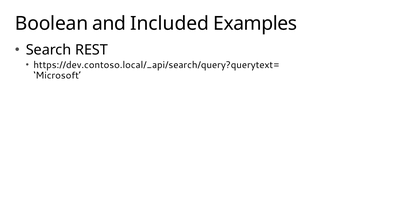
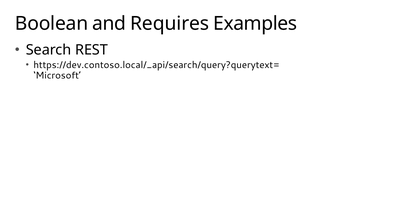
Included: Included -> Requires (170, 24)
